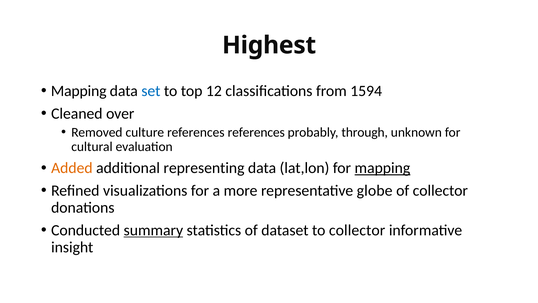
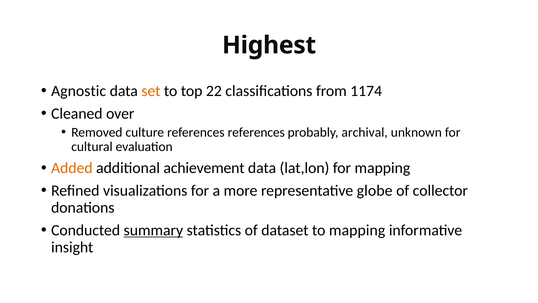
Mapping: Mapping -> Agnostic (79, 91)
set colour: blue -> orange (151, 91)
12: 12 -> 22 (214, 91)
1594: 1594 -> 1174 (366, 91)
through: through -> archival (365, 132)
representing: representing -> achievement (204, 168)
mapping underline: present -> none (382, 168)
to collector: collector -> mapping (357, 230)
